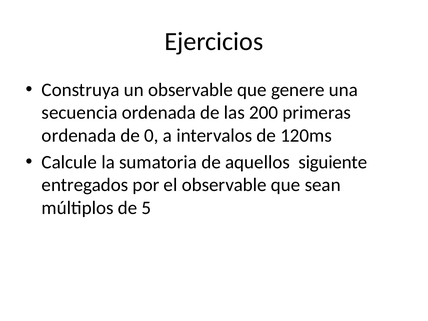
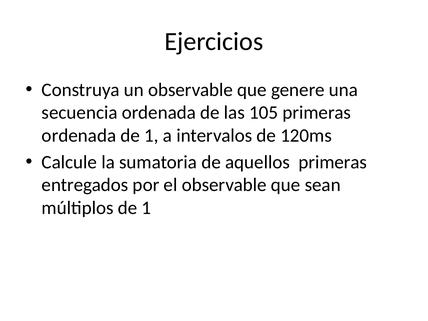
200: 200 -> 105 (264, 113)
0: 0 -> 1 (151, 135)
aquellos siguiente: siguiente -> primeras (333, 162)
múltiplos de 5: 5 -> 1 (146, 208)
